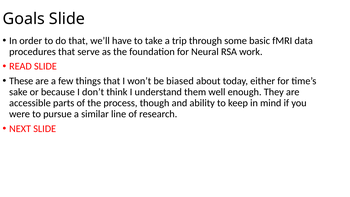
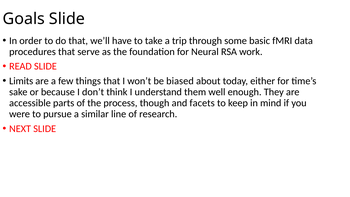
These: These -> Limits (21, 81)
ability: ability -> facets (202, 103)
